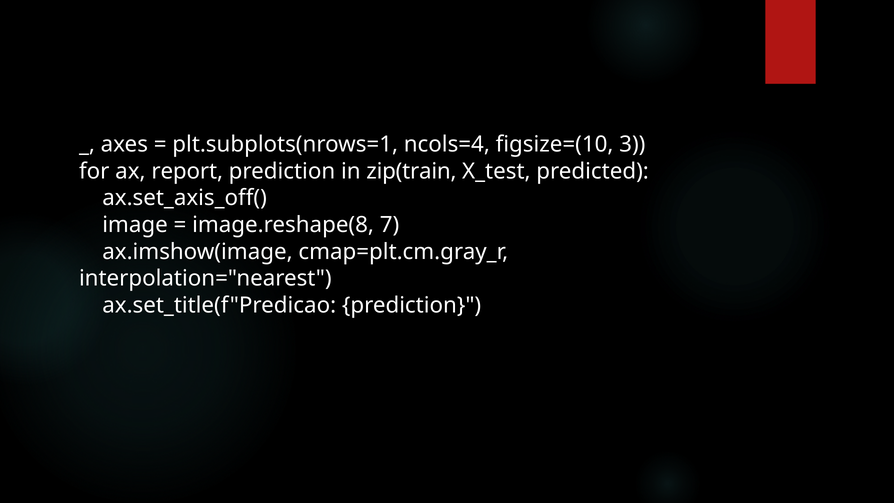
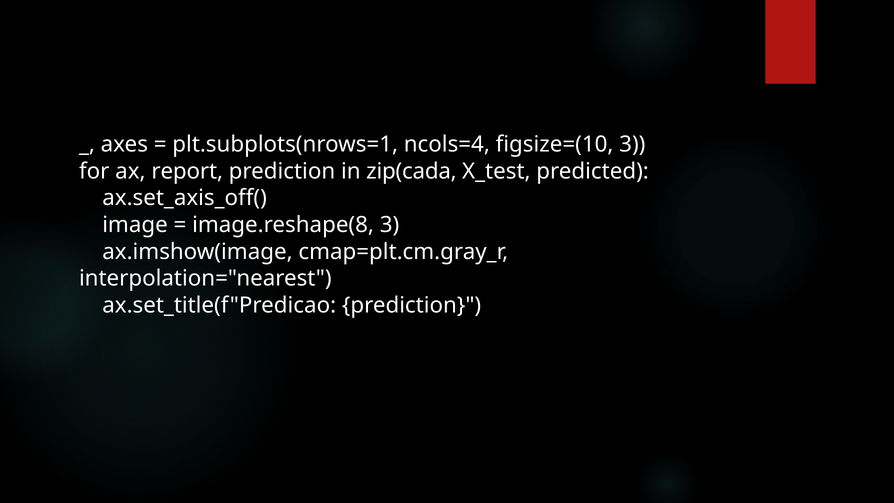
zip(train: zip(train -> zip(cada (411, 171)
image.reshape(8 7: 7 -> 3 (389, 225)
